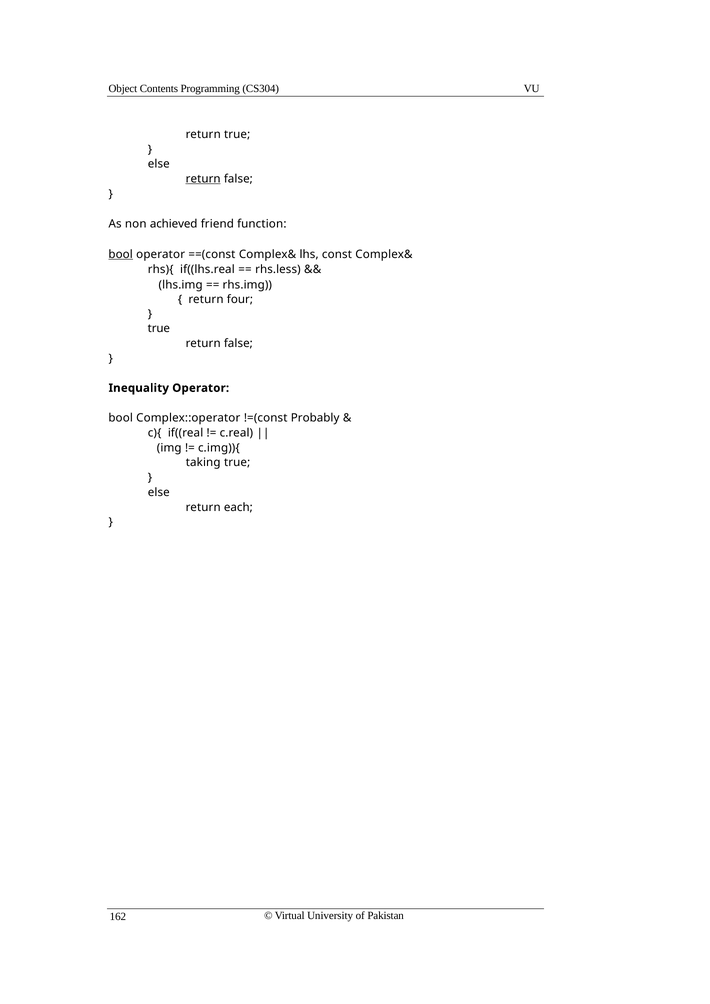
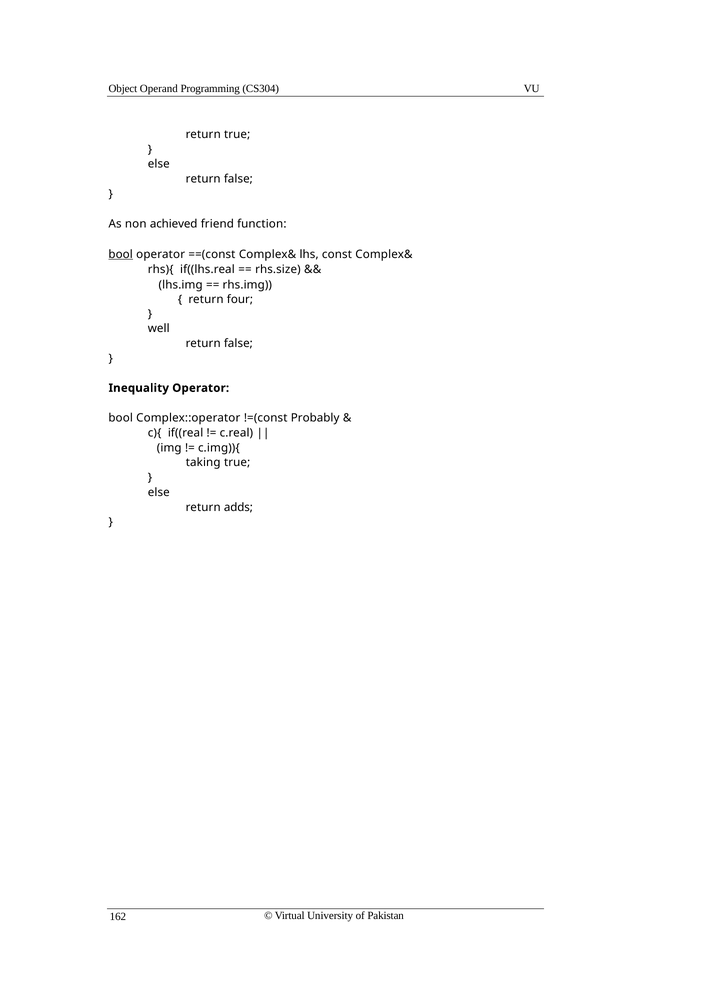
Contents: Contents -> Operand (159, 89)
return underline: present -> none (203, 179)
rhs.less: rhs.less -> rhs.size (278, 269)
true: true -> well (159, 329)
each: each -> adds (238, 508)
